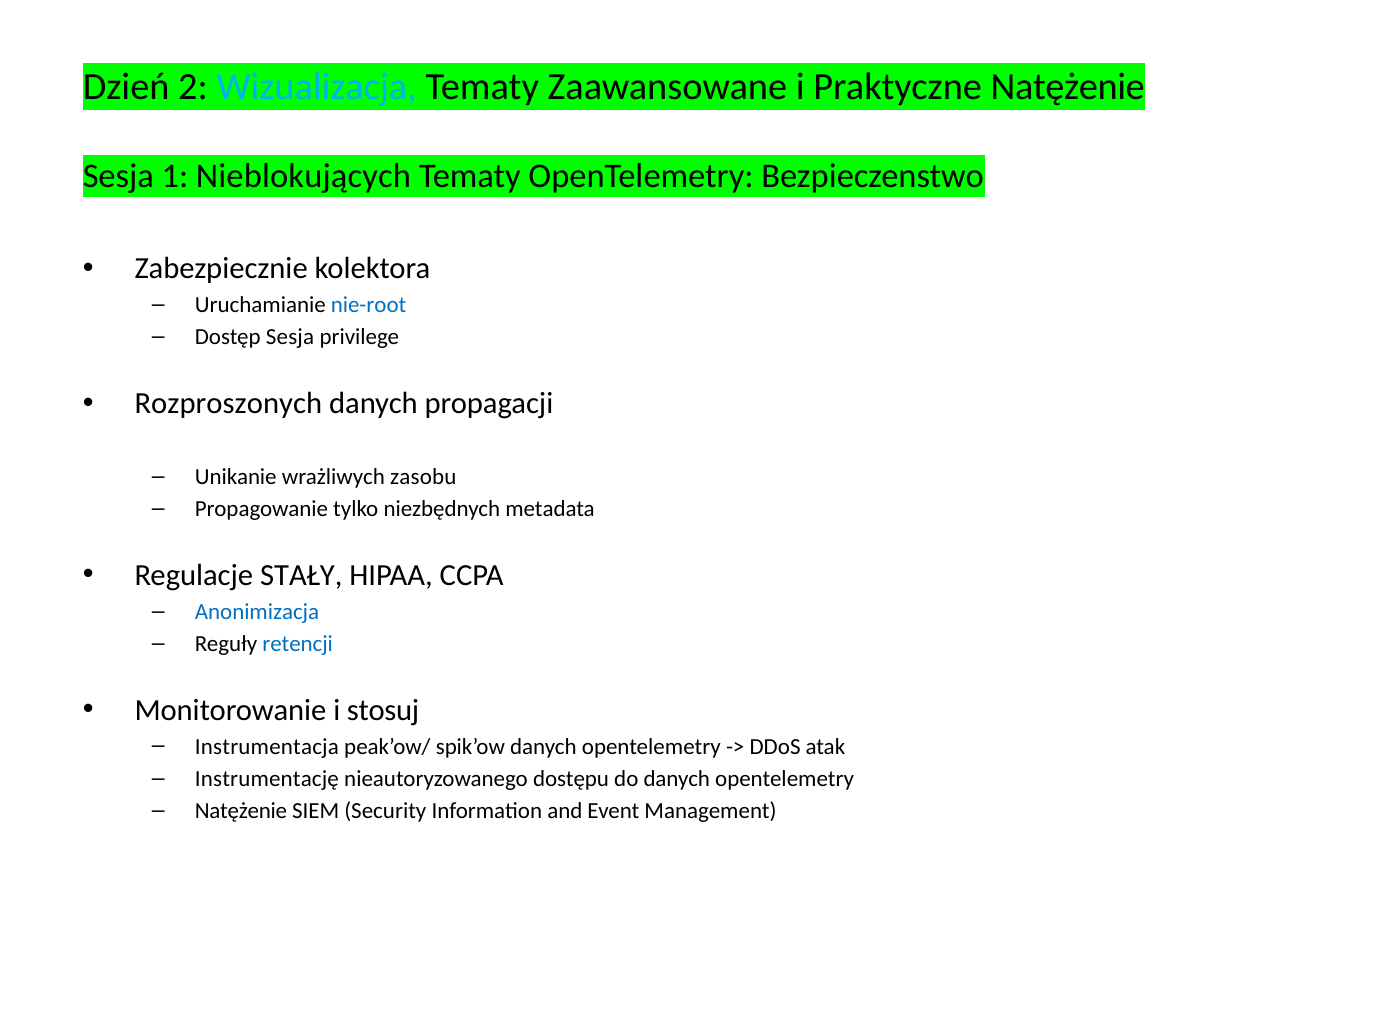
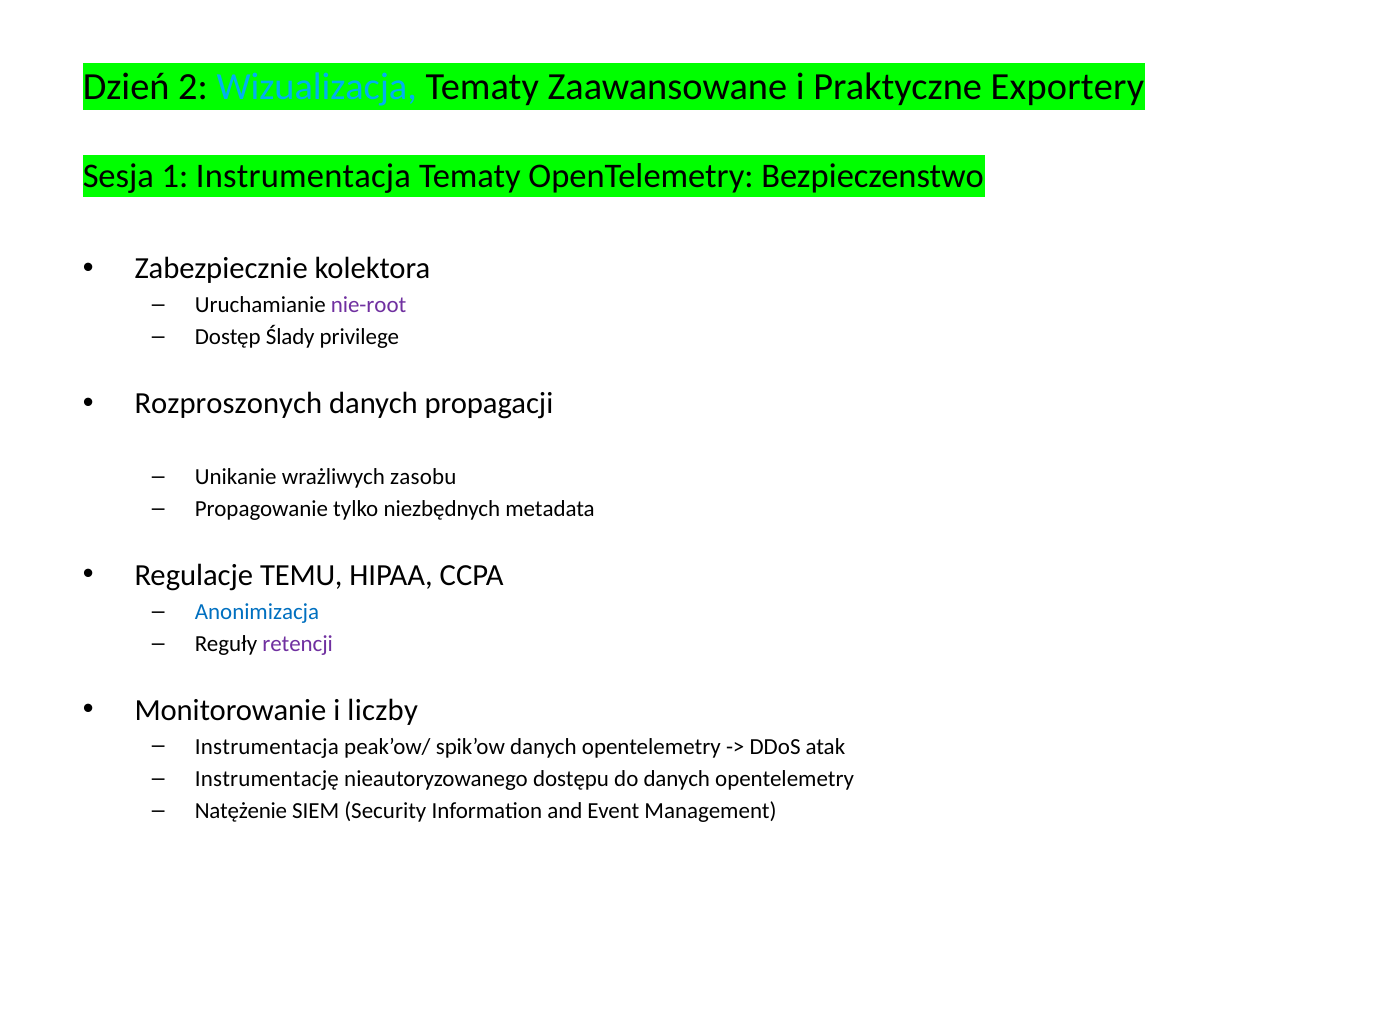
Praktyczne Natężenie: Natężenie -> Exportery (1067, 87)
1 Nieblokujących: Nieblokujących -> Instrumentacja (303, 176)
nie-root colour: blue -> purple (369, 305)
Dostęp Sesja: Sesja -> Ślady (290, 337)
STAŁY: STAŁY -> TEMU (301, 575)
retencji colour: blue -> purple (298, 644)
stosuj: stosuj -> liczby (383, 710)
